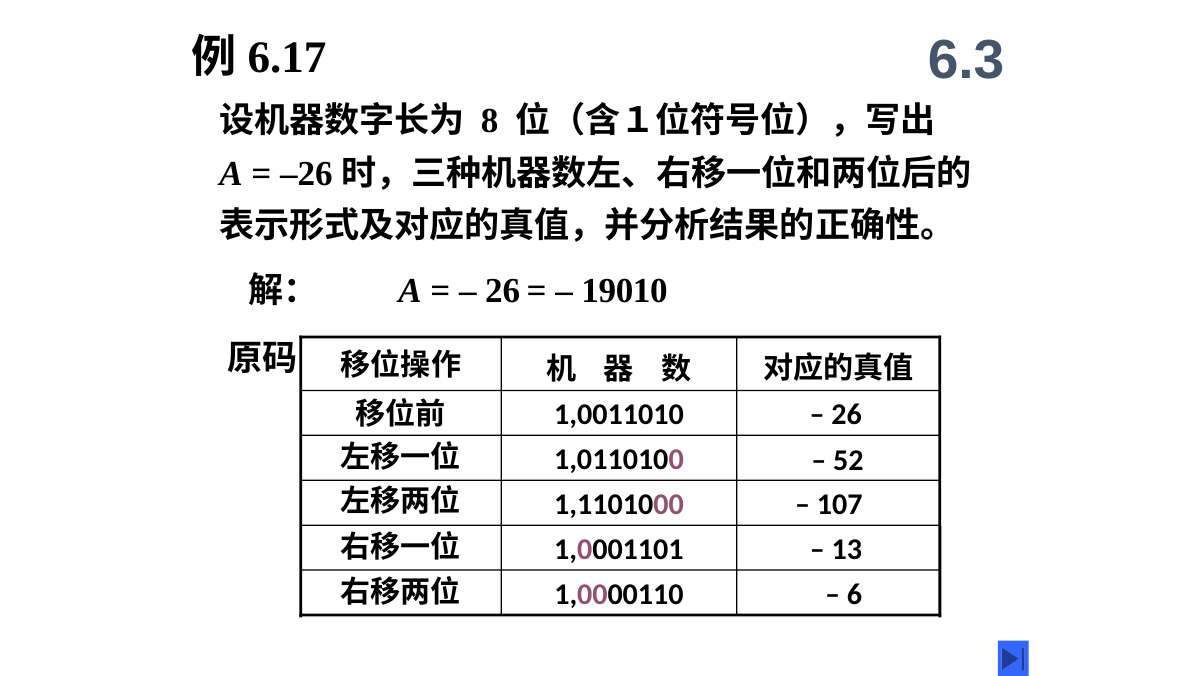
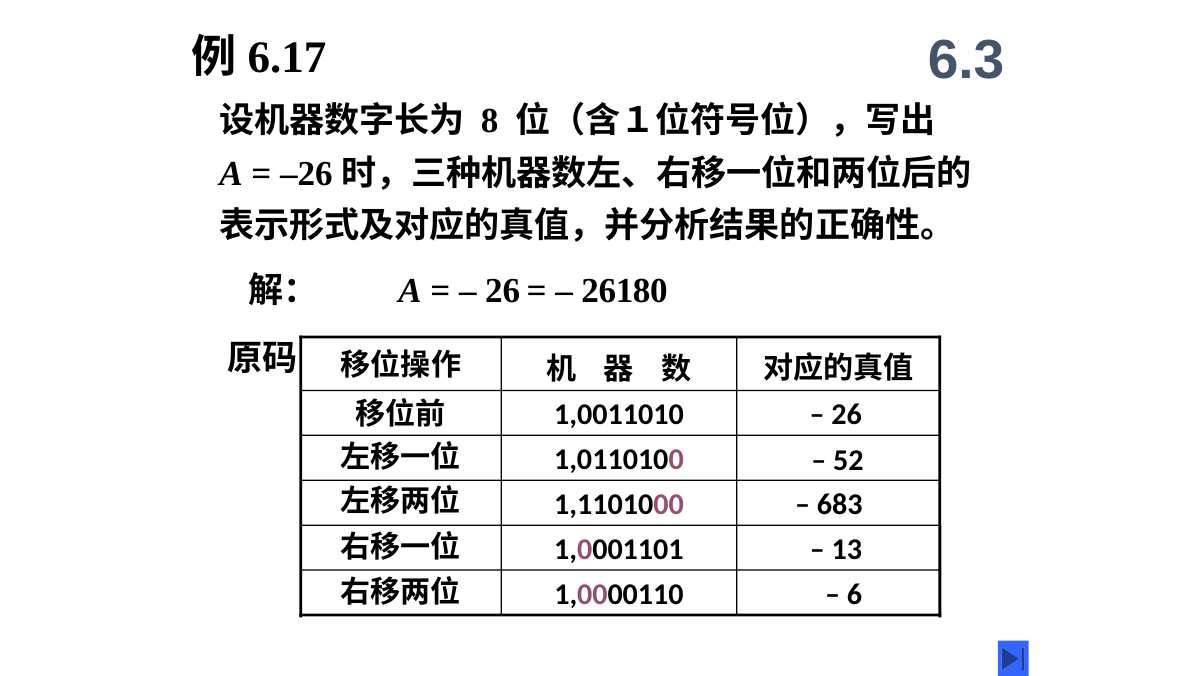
19010: 19010 -> 26180 (625, 292)
107: 107 -> 683 (840, 505)
